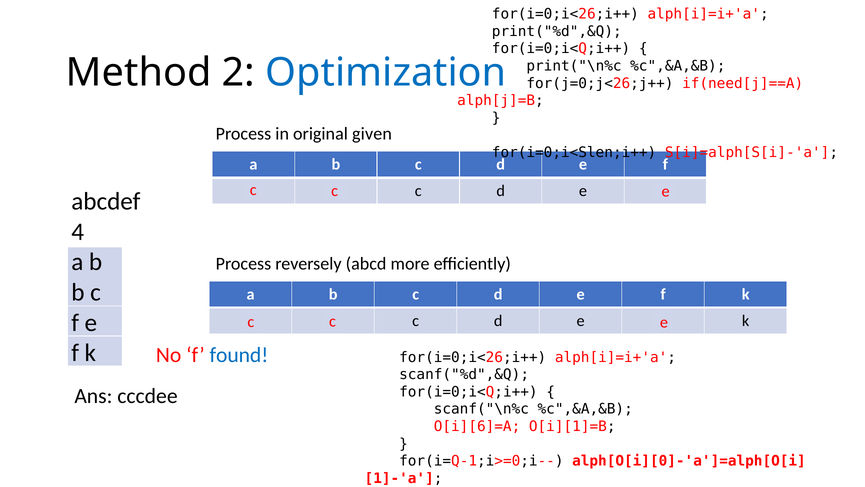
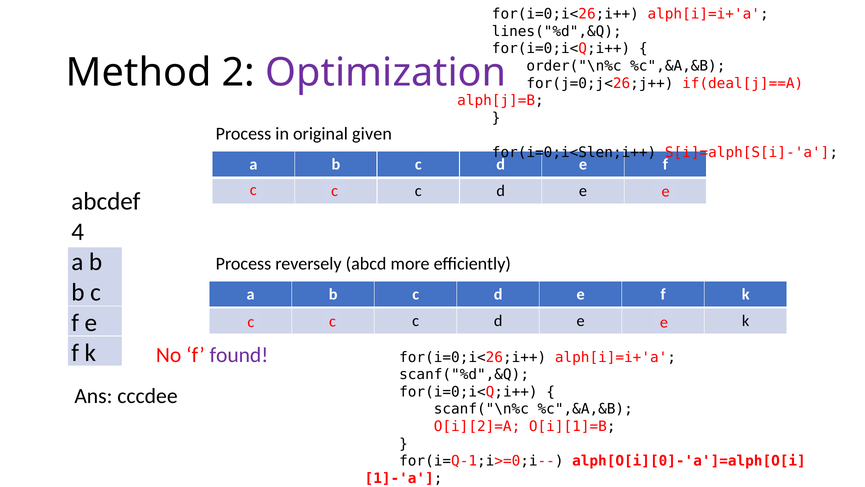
print("%d",&Q: print("%d",&Q -> lines("%d",&Q (557, 31)
print("\n%c: print("\n%c -> order("\n%c (574, 66)
Optimization colour: blue -> purple (386, 73)
if(need[j]==A: if(need[j]==A -> if(deal[j]==A (743, 83)
found colour: blue -> purple (239, 355)
O[i][6]=A: O[i][6]=A -> O[i][2]=A (477, 426)
